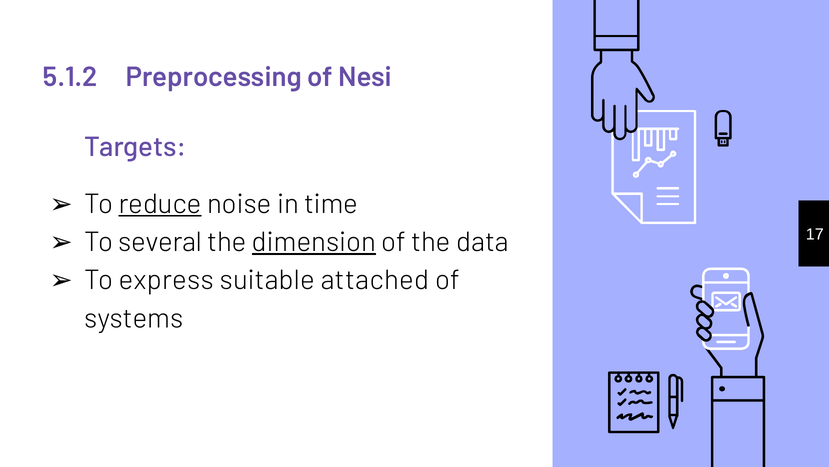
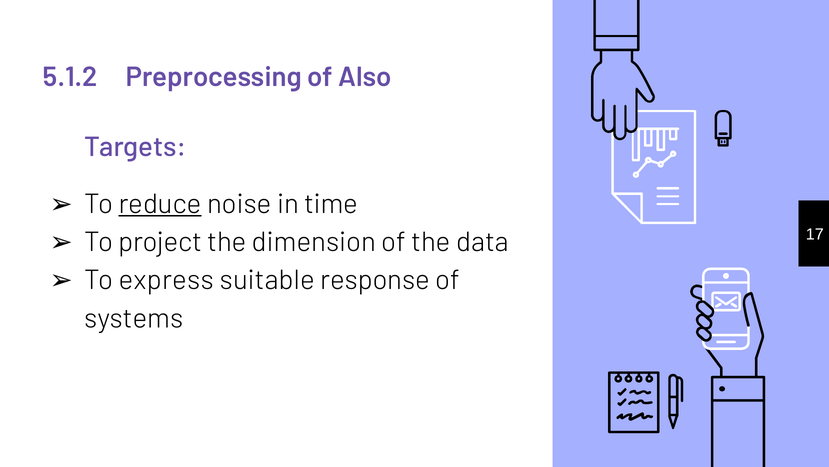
Nesi: Nesi -> Also (365, 77)
several: several -> project (160, 242)
dimension underline: present -> none (314, 242)
attached: attached -> response (375, 280)
